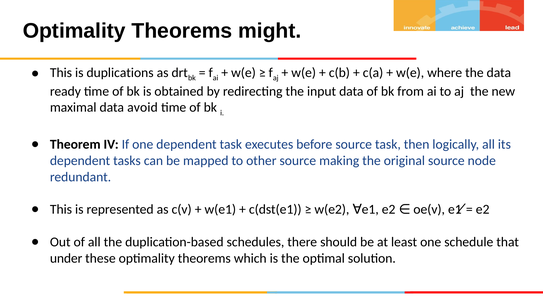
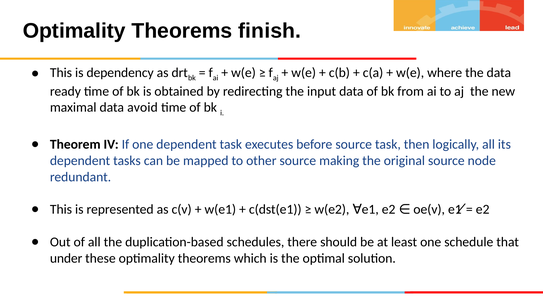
might: might -> finish (270, 31)
duplications: duplications -> dependency (120, 73)
